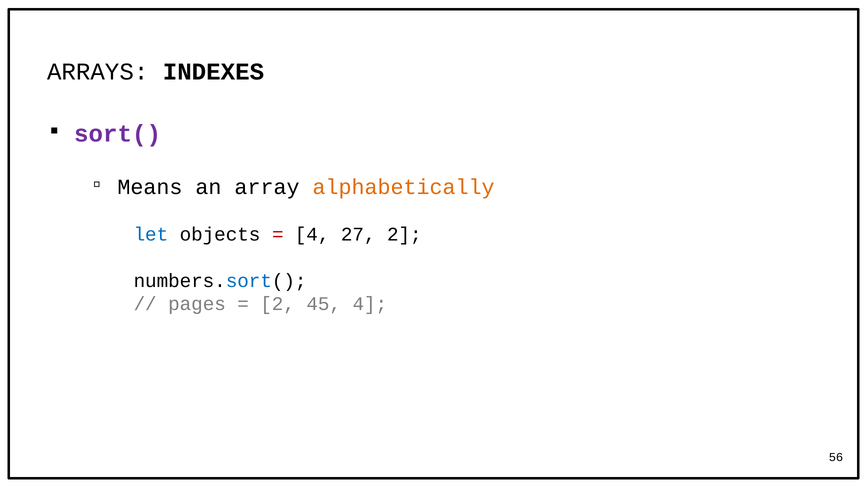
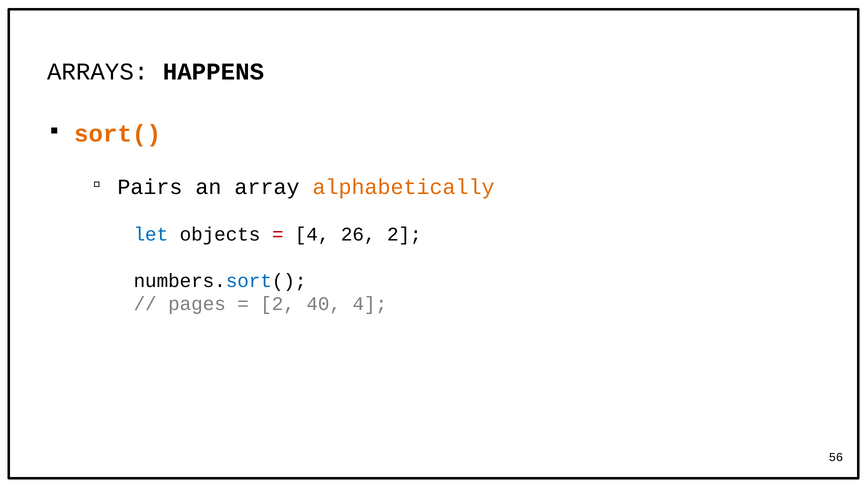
INDEXES: INDEXES -> HAPPENS (213, 72)
sort( colour: purple -> orange (118, 134)
Means: Means -> Pairs (150, 187)
27: 27 -> 26 (358, 234)
45: 45 -> 40 (324, 304)
